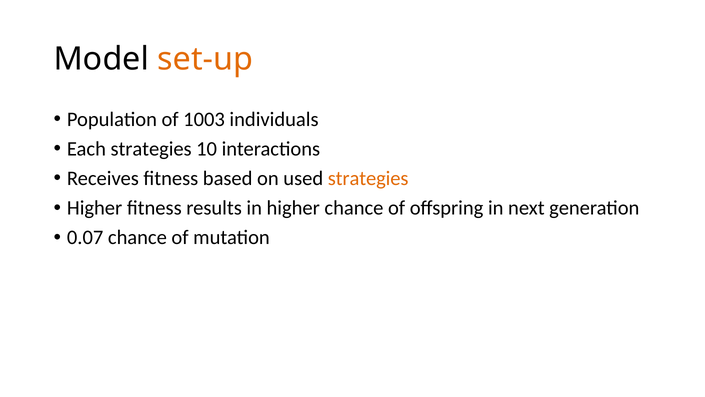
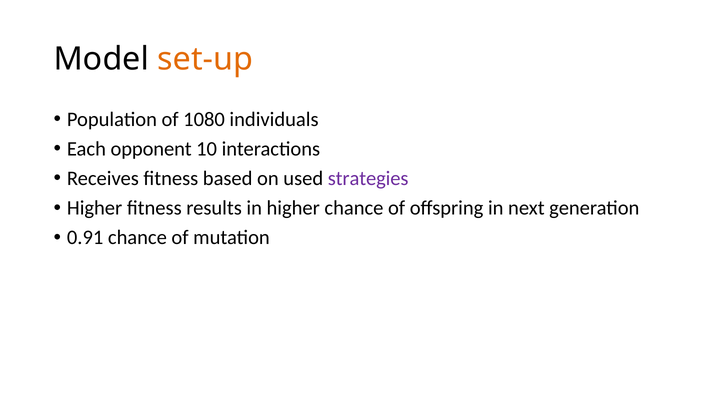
1003: 1003 -> 1080 (204, 119)
Each strategies: strategies -> opponent (151, 149)
strategies colour: orange -> purple (368, 178)
0.07: 0.07 -> 0.91 (85, 237)
